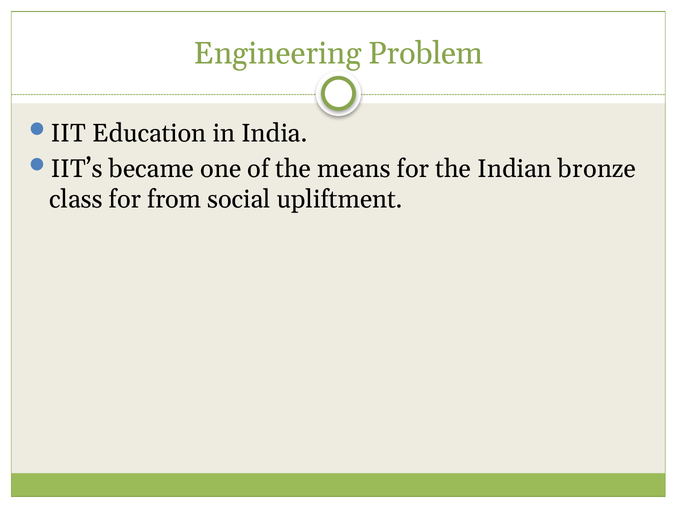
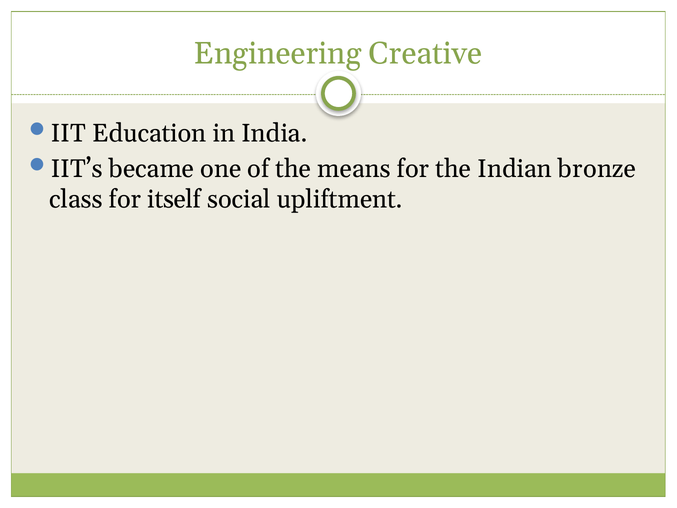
Problem: Problem -> Creative (426, 53)
from: from -> itself (174, 199)
